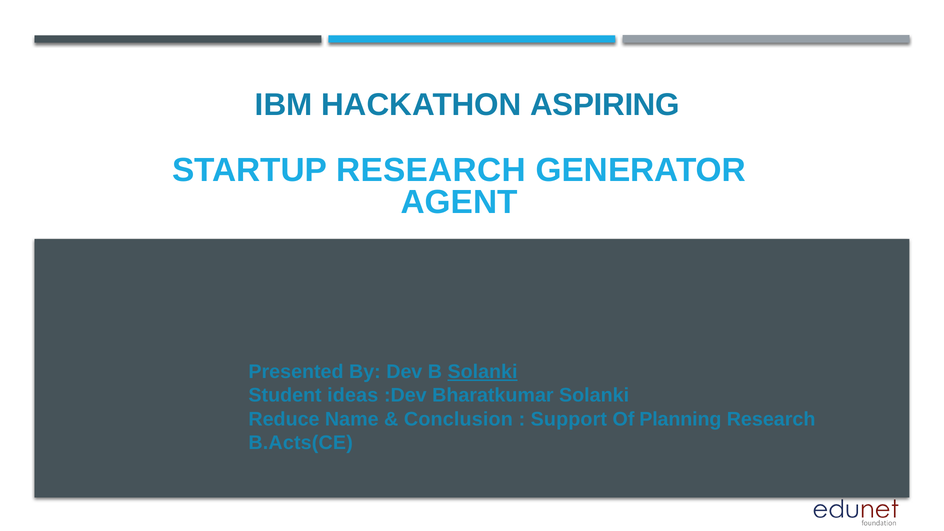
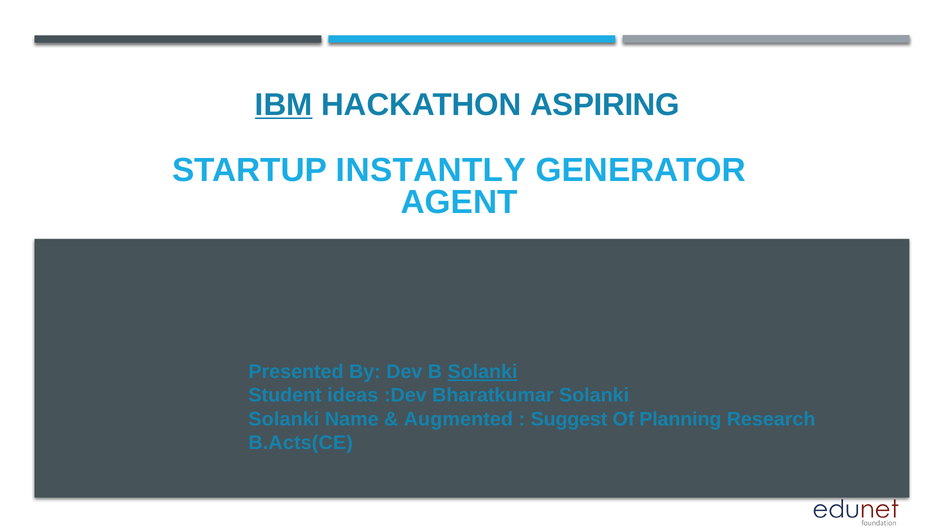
IBM underline: none -> present (284, 105)
STARTUP RESEARCH: RESEARCH -> INSTANTLY (431, 170)
Reduce: Reduce -> Solanki (284, 419)
Conclusion: Conclusion -> Augmented (458, 419)
Support: Support -> Suggest (569, 419)
